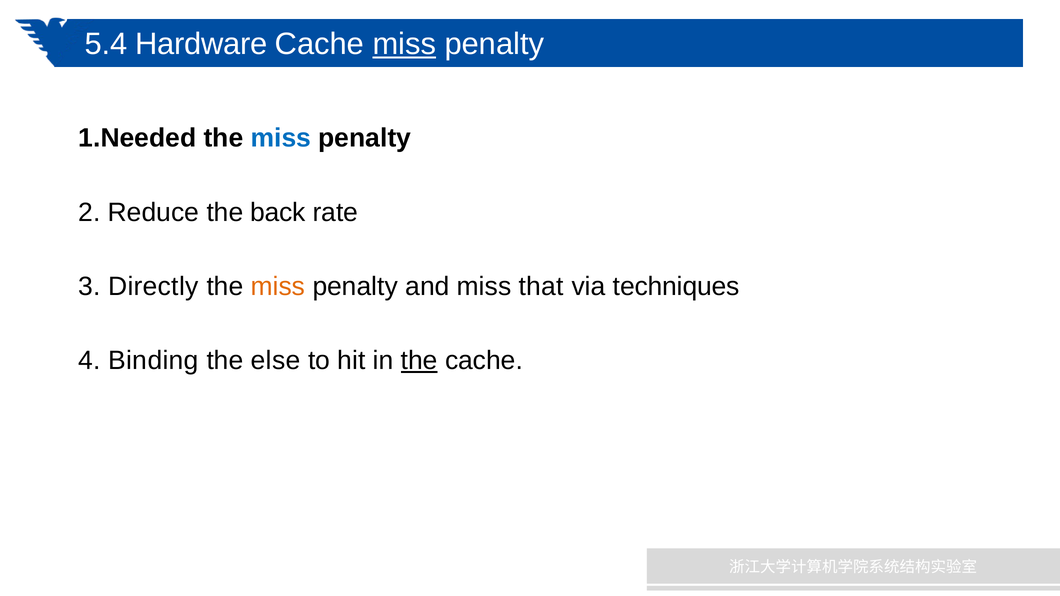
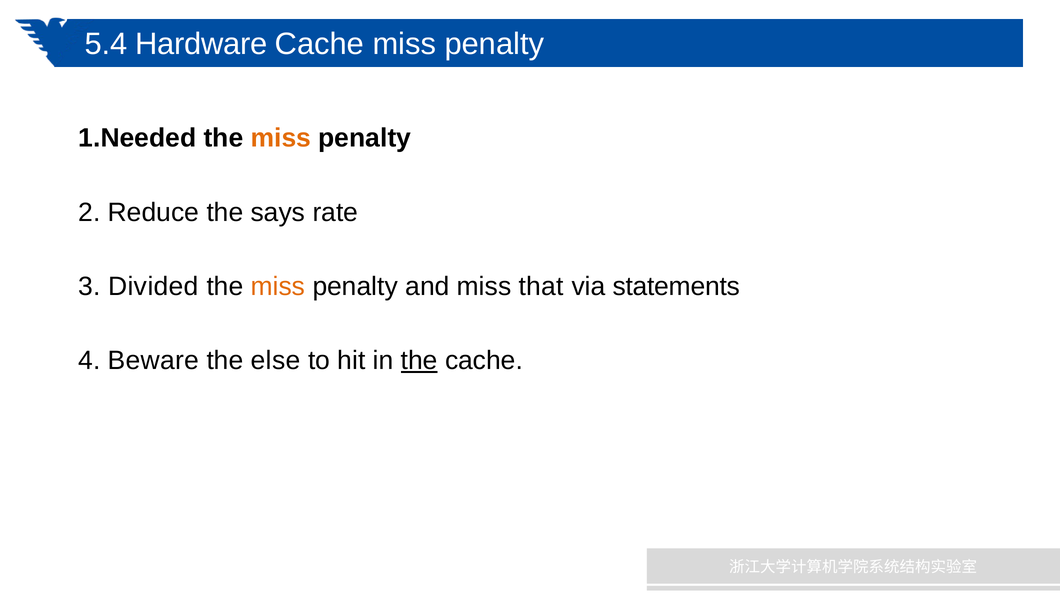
miss underline: present -> none (404, 44)
miss colour: blue -> orange (281, 138)
back: back -> says (278, 212)
Directly: Directly -> Divided (153, 287)
techniques: techniques -> statements (676, 287)
Binding: Binding -> Beware (153, 361)
